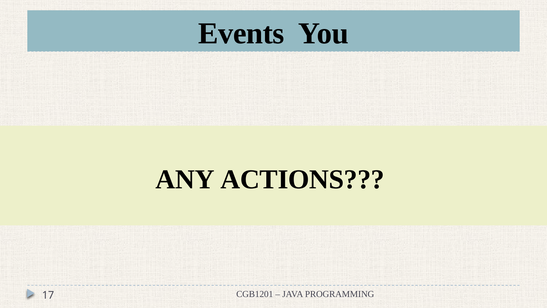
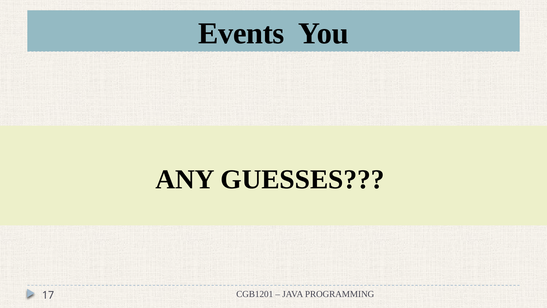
ACTIONS: ACTIONS -> GUESSES (302, 179)
